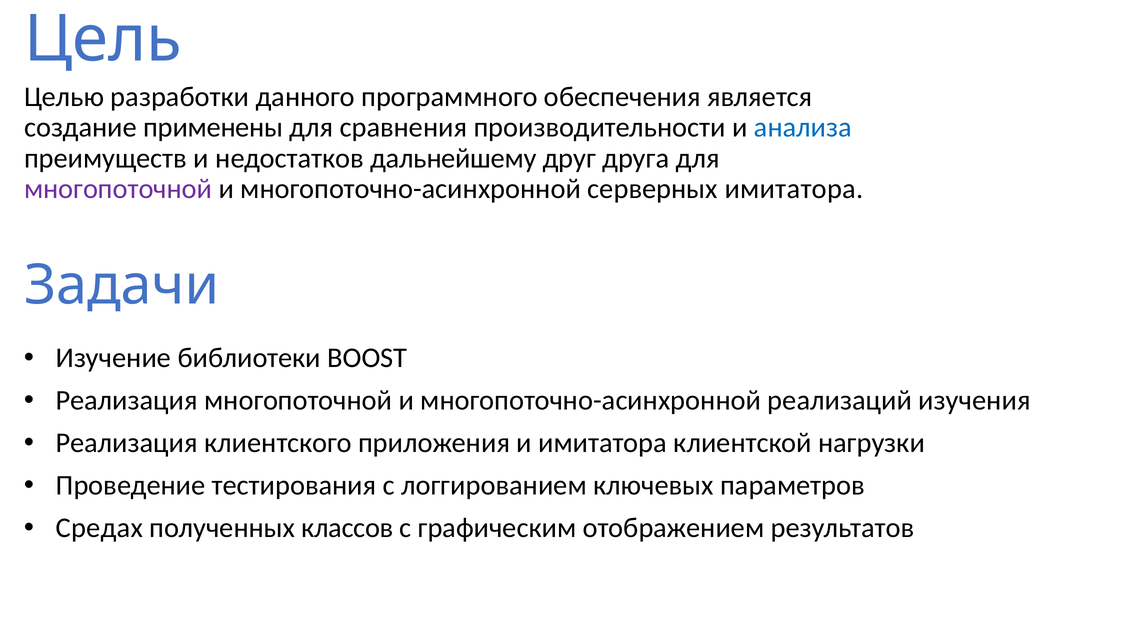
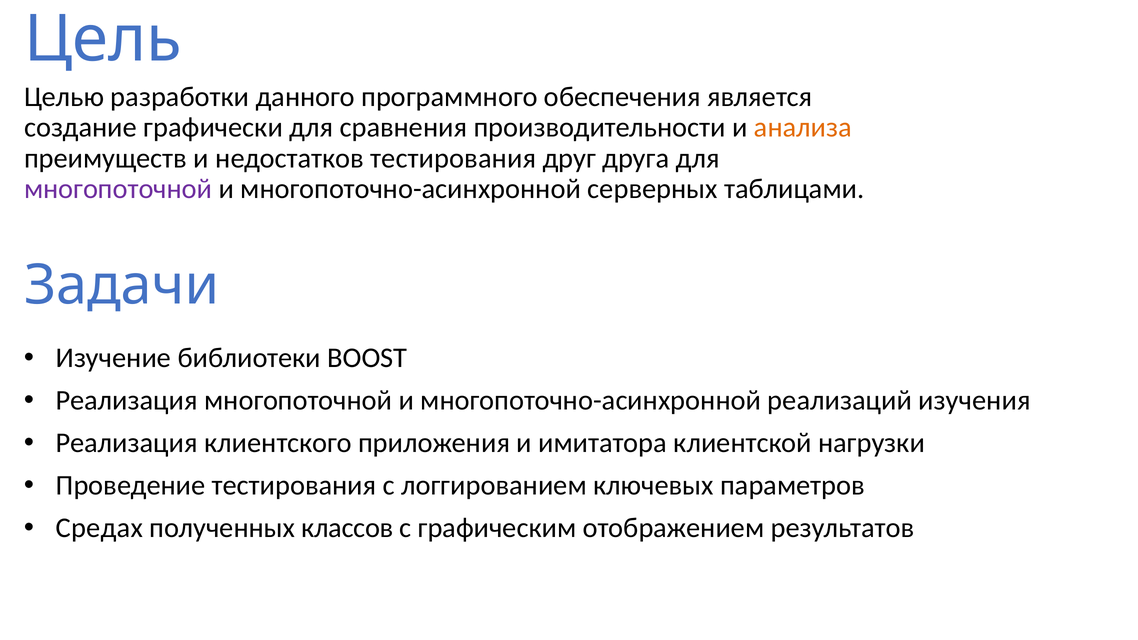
применены: применены -> графически (213, 127)
анализа colour: blue -> orange (803, 127)
недостатков дальнейшему: дальнейшему -> тестирования (453, 158)
серверных имитатора: имитатора -> таблицами (794, 189)
